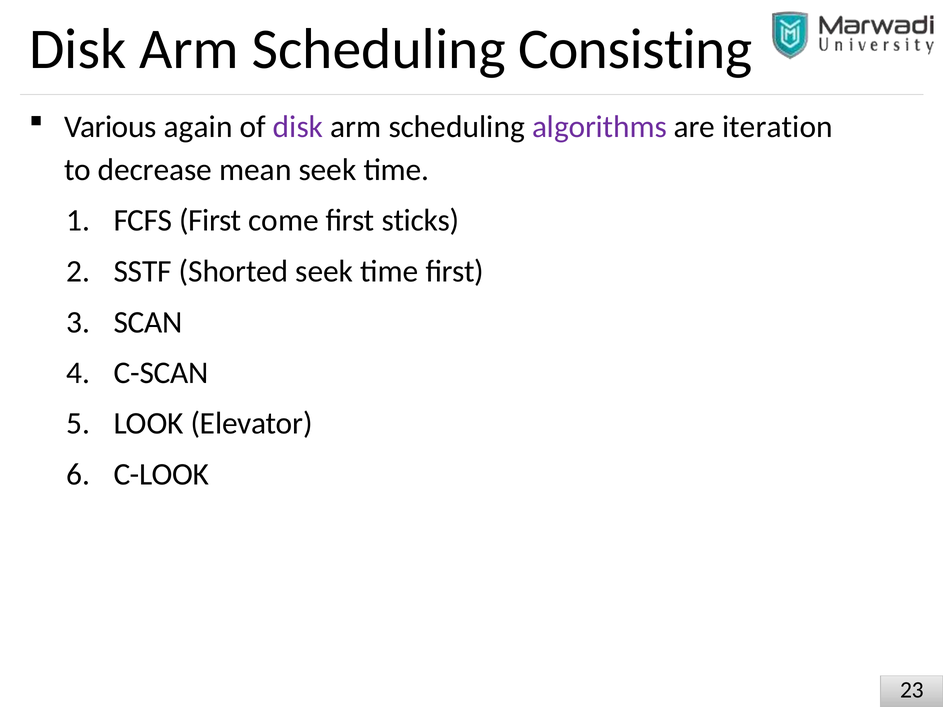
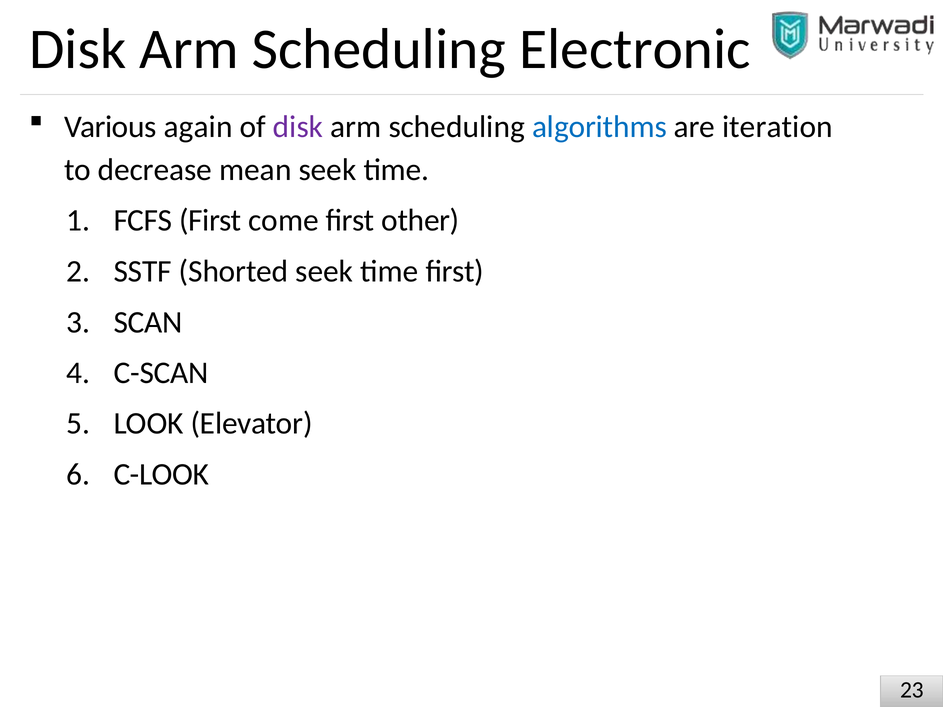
Consisting: Consisting -> Electronic (635, 49)
algorithms colour: purple -> blue (600, 127)
sticks: sticks -> other (420, 221)
